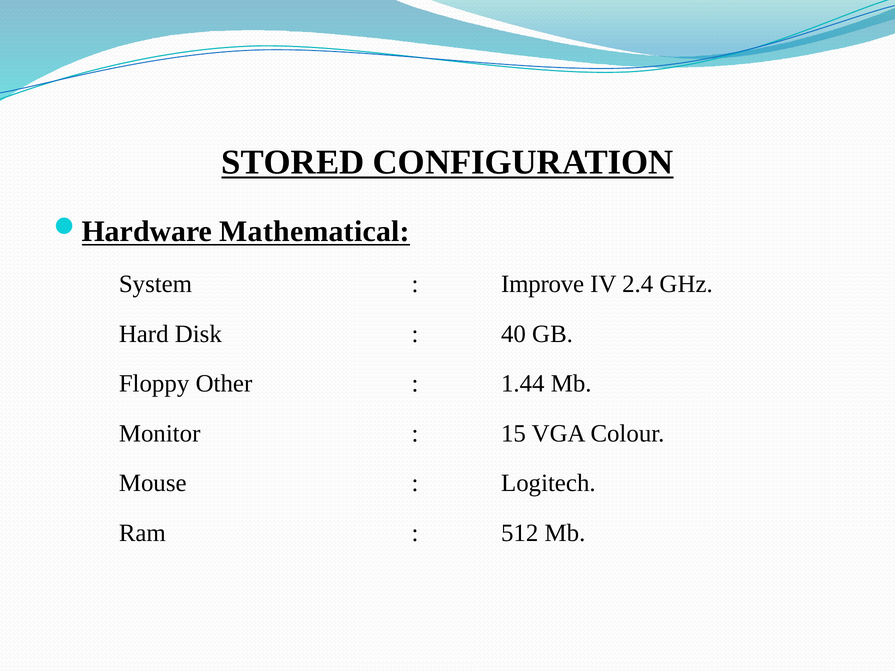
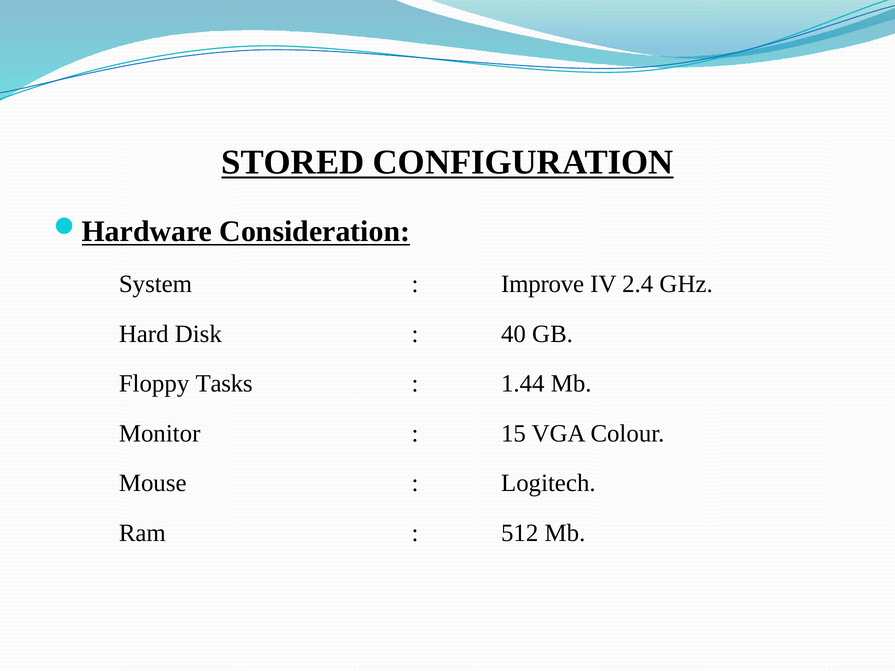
Mathematical: Mathematical -> Consideration (315, 232)
Other: Other -> Tasks (224, 384)
